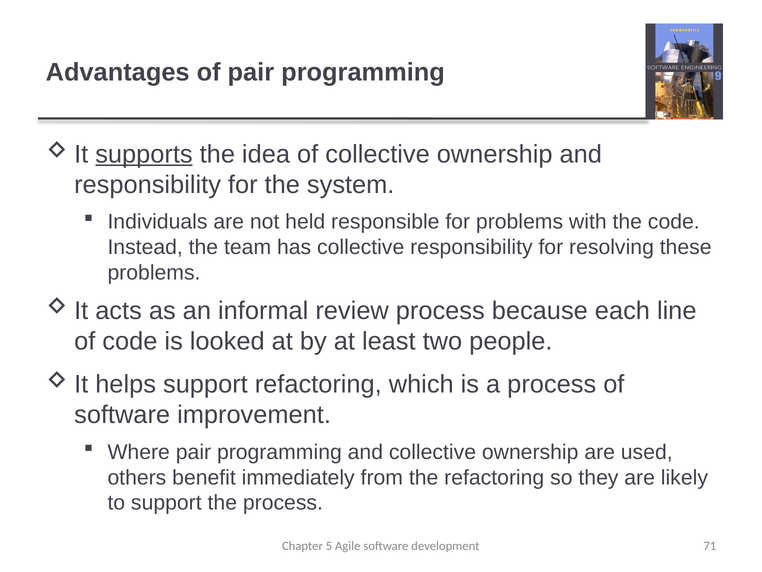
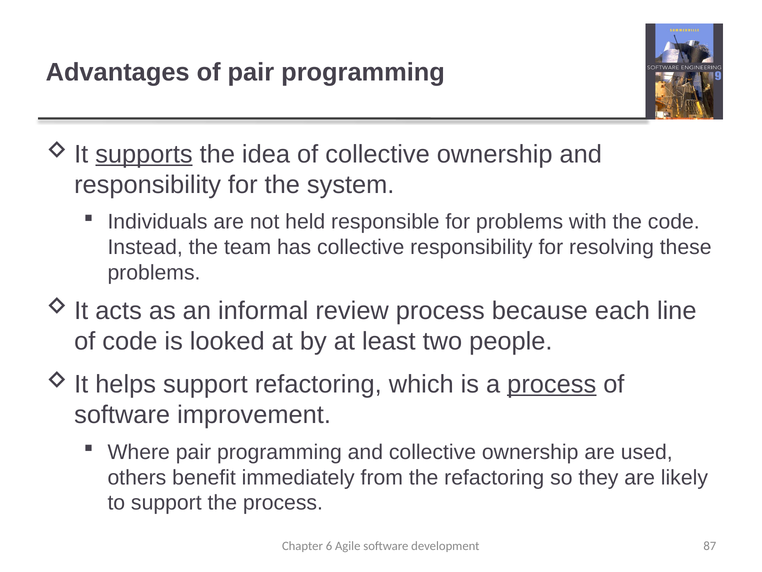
process underline: none -> present (552, 384)
5: 5 -> 6 (329, 546)
71: 71 -> 87 (710, 546)
